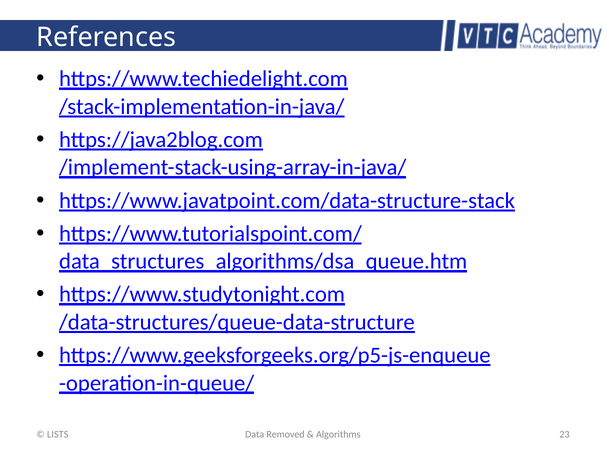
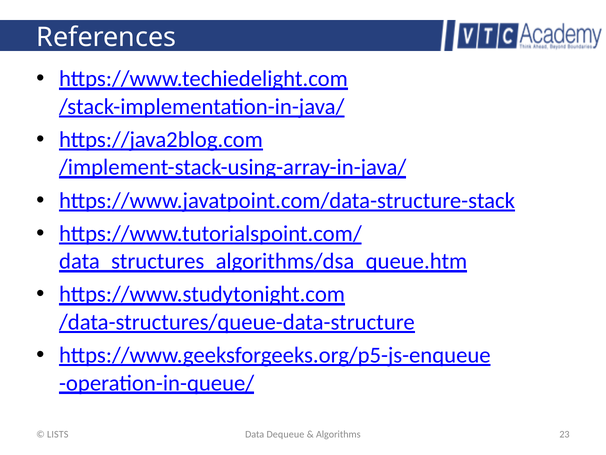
Removed: Removed -> Dequeue (285, 434)
